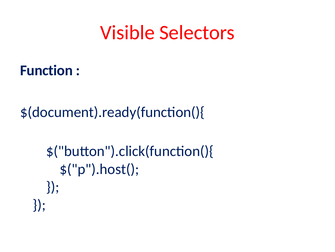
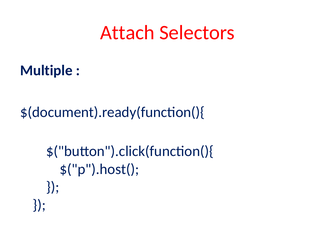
Visible: Visible -> Attach (127, 32)
Function: Function -> Multiple (46, 70)
